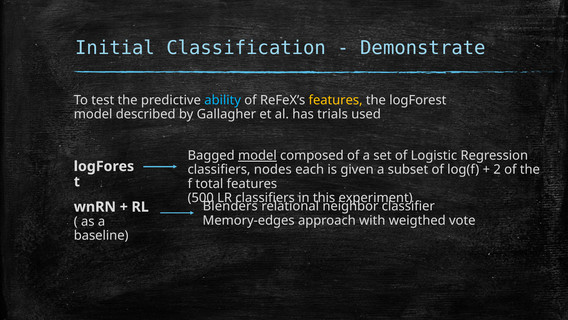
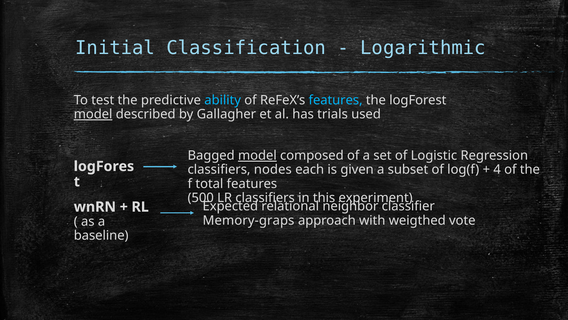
Demonstrate: Demonstrate -> Logarithmic (423, 48)
features colour: yellow -> light blue (336, 100)
model underline: none -> present (93, 114)
2: 2 -> 4 (497, 169)
Blenders: Blenders -> Expected (230, 206)
Memory-edges: Memory-edges -> Memory-graps (249, 220)
